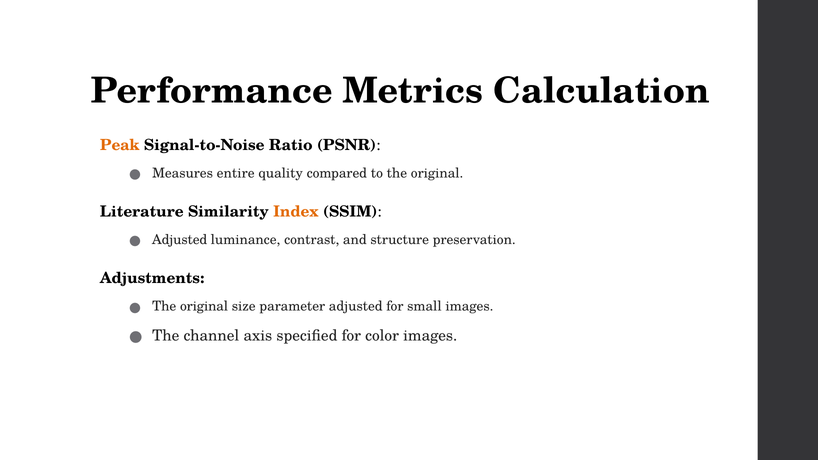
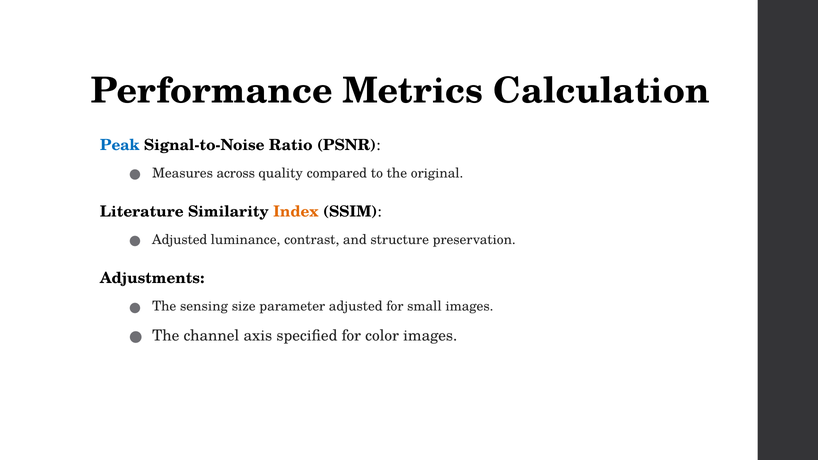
Peak colour: orange -> blue (120, 145)
entire: entire -> across (236, 173)
original: original -> sensing (204, 306)
